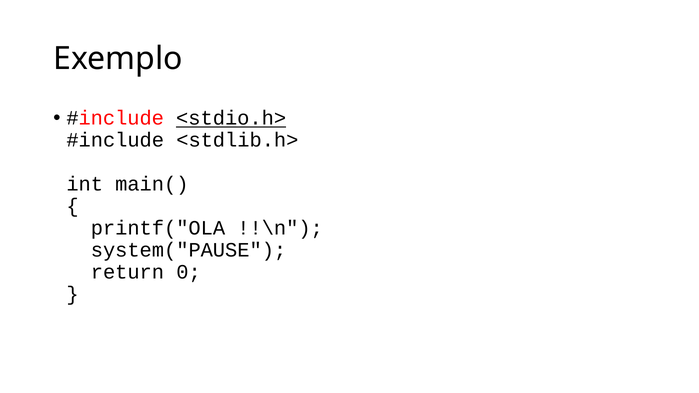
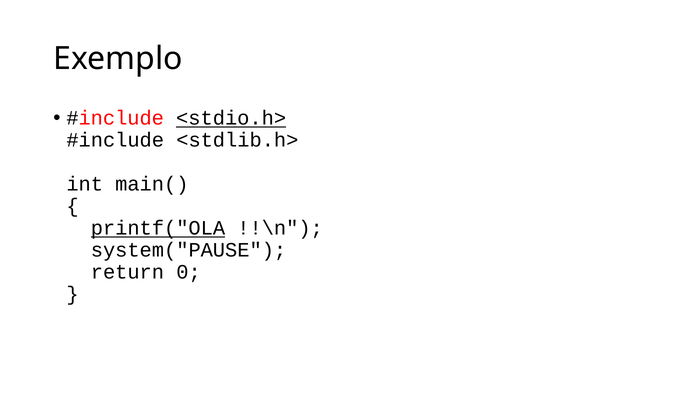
printf("OLA underline: none -> present (158, 228)
